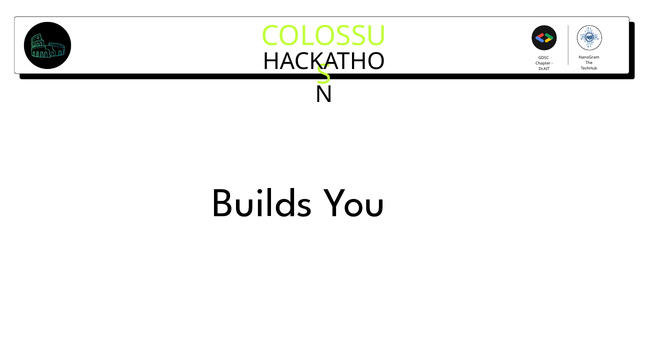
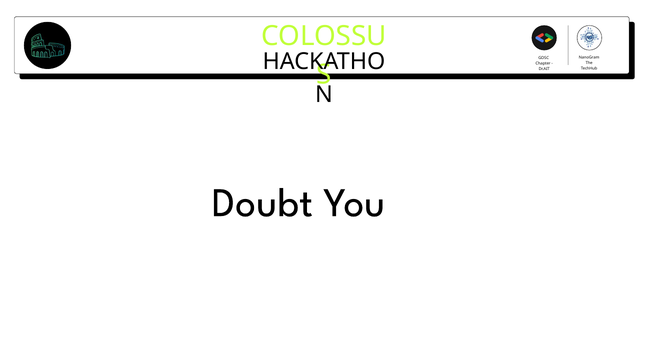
Builds: Builds -> Doubt (262, 203)
